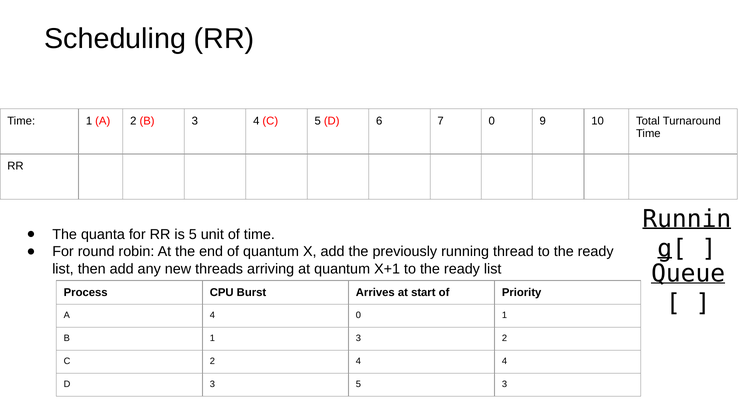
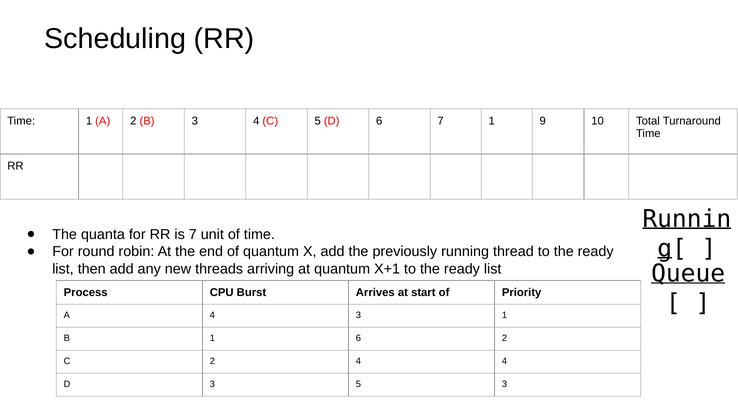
7 0: 0 -> 1 (492, 121)
is 5: 5 -> 7 (193, 234)
4 0: 0 -> 3 (358, 315)
1 3: 3 -> 6 (358, 338)
